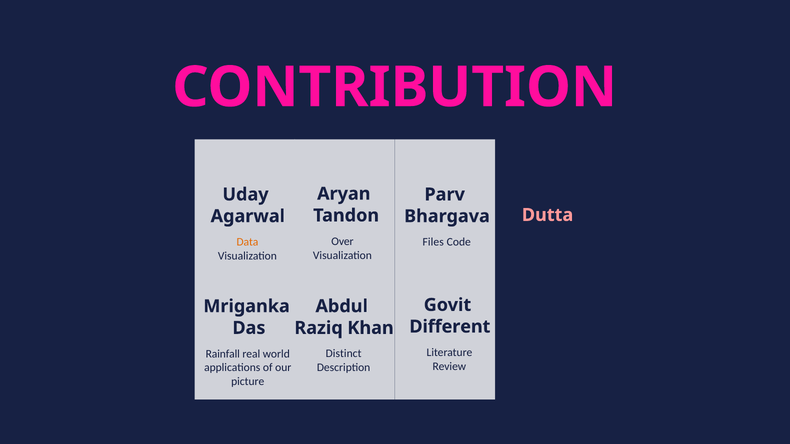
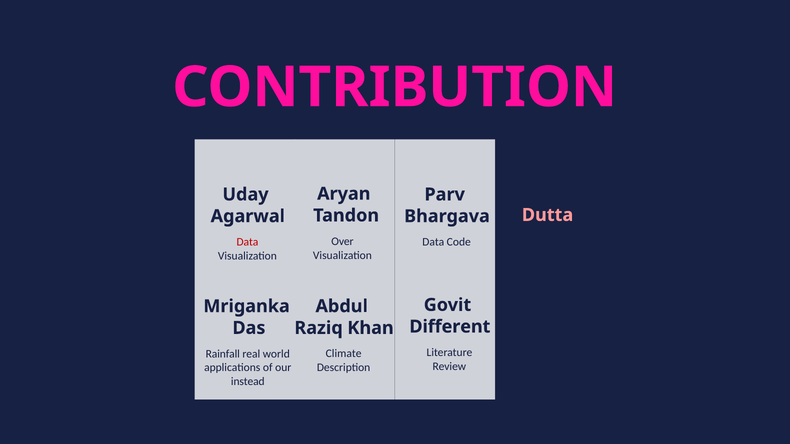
Data colour: orange -> red (247, 242)
Files: Files -> Data (433, 242)
Distinct: Distinct -> Climate (344, 354)
picture: picture -> instead (248, 382)
